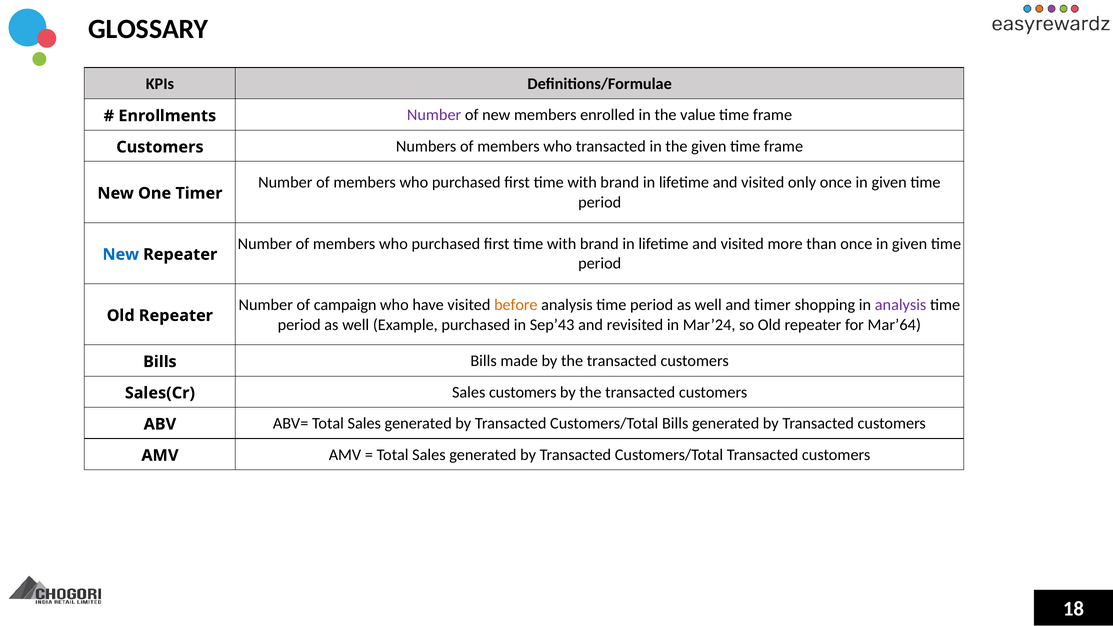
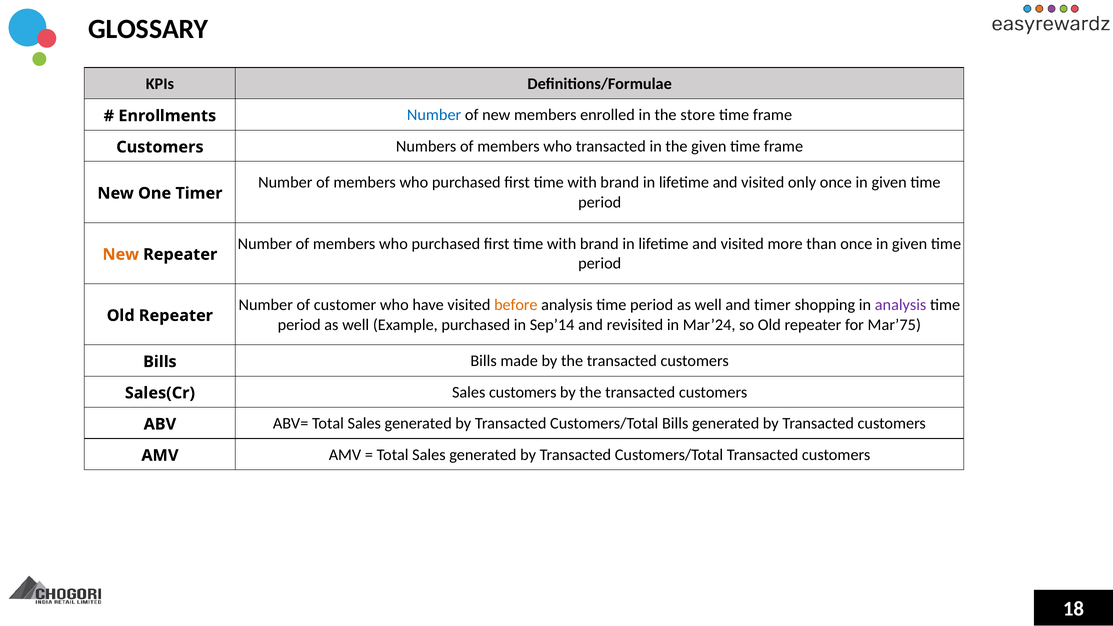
Number colour: purple -> blue (434, 115)
value: value -> store (698, 115)
New colour: blue -> orange (121, 254)
campaign: campaign -> customer (345, 305)
Sep’43: Sep’43 -> Sep’14 (552, 325)
Mar’64: Mar’64 -> Mar’75 (894, 325)
